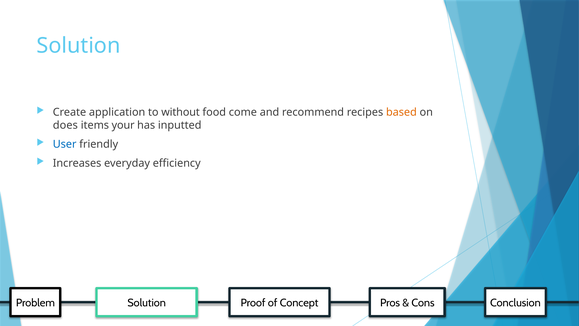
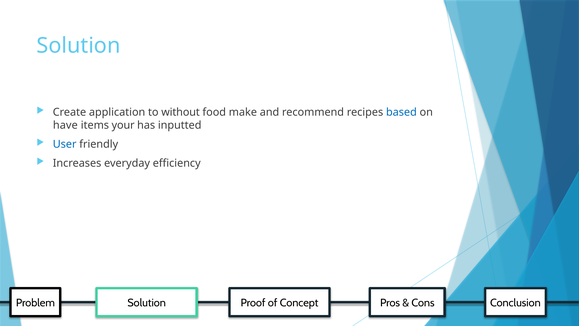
come: come -> make (243, 112)
based colour: orange -> blue (401, 112)
does: does -> have (65, 125)
